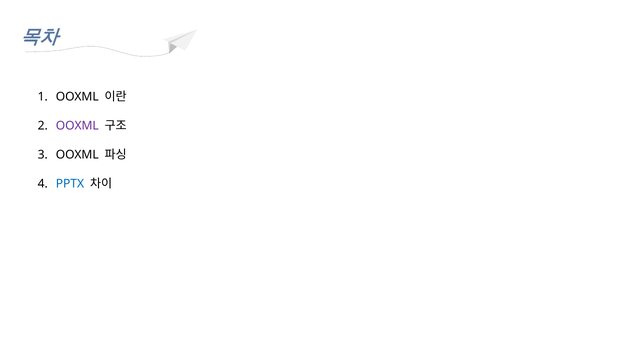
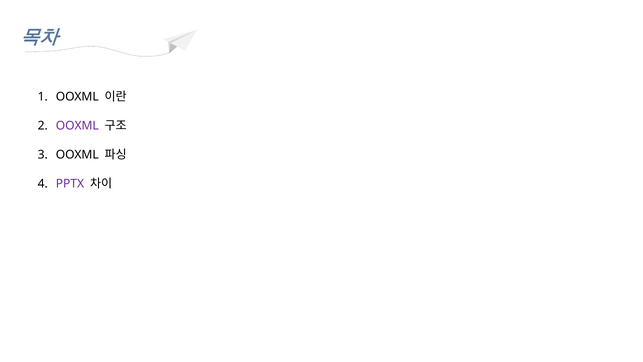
PPTX colour: blue -> purple (70, 184)
